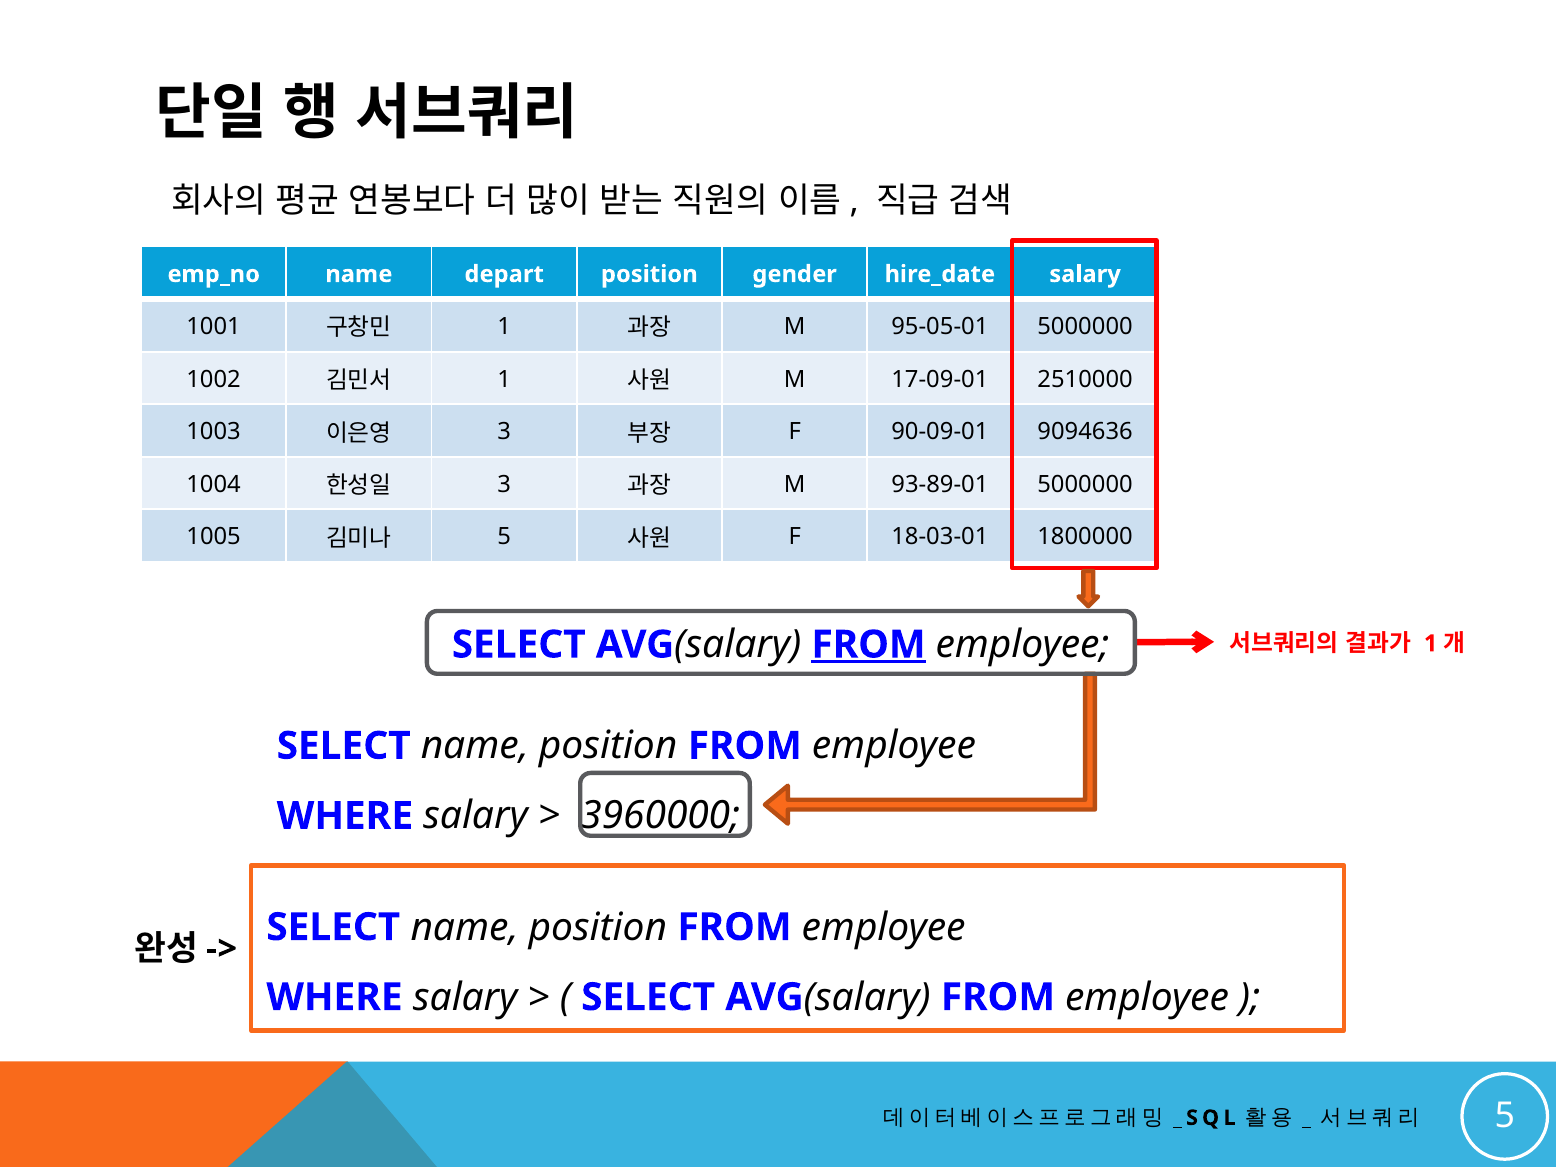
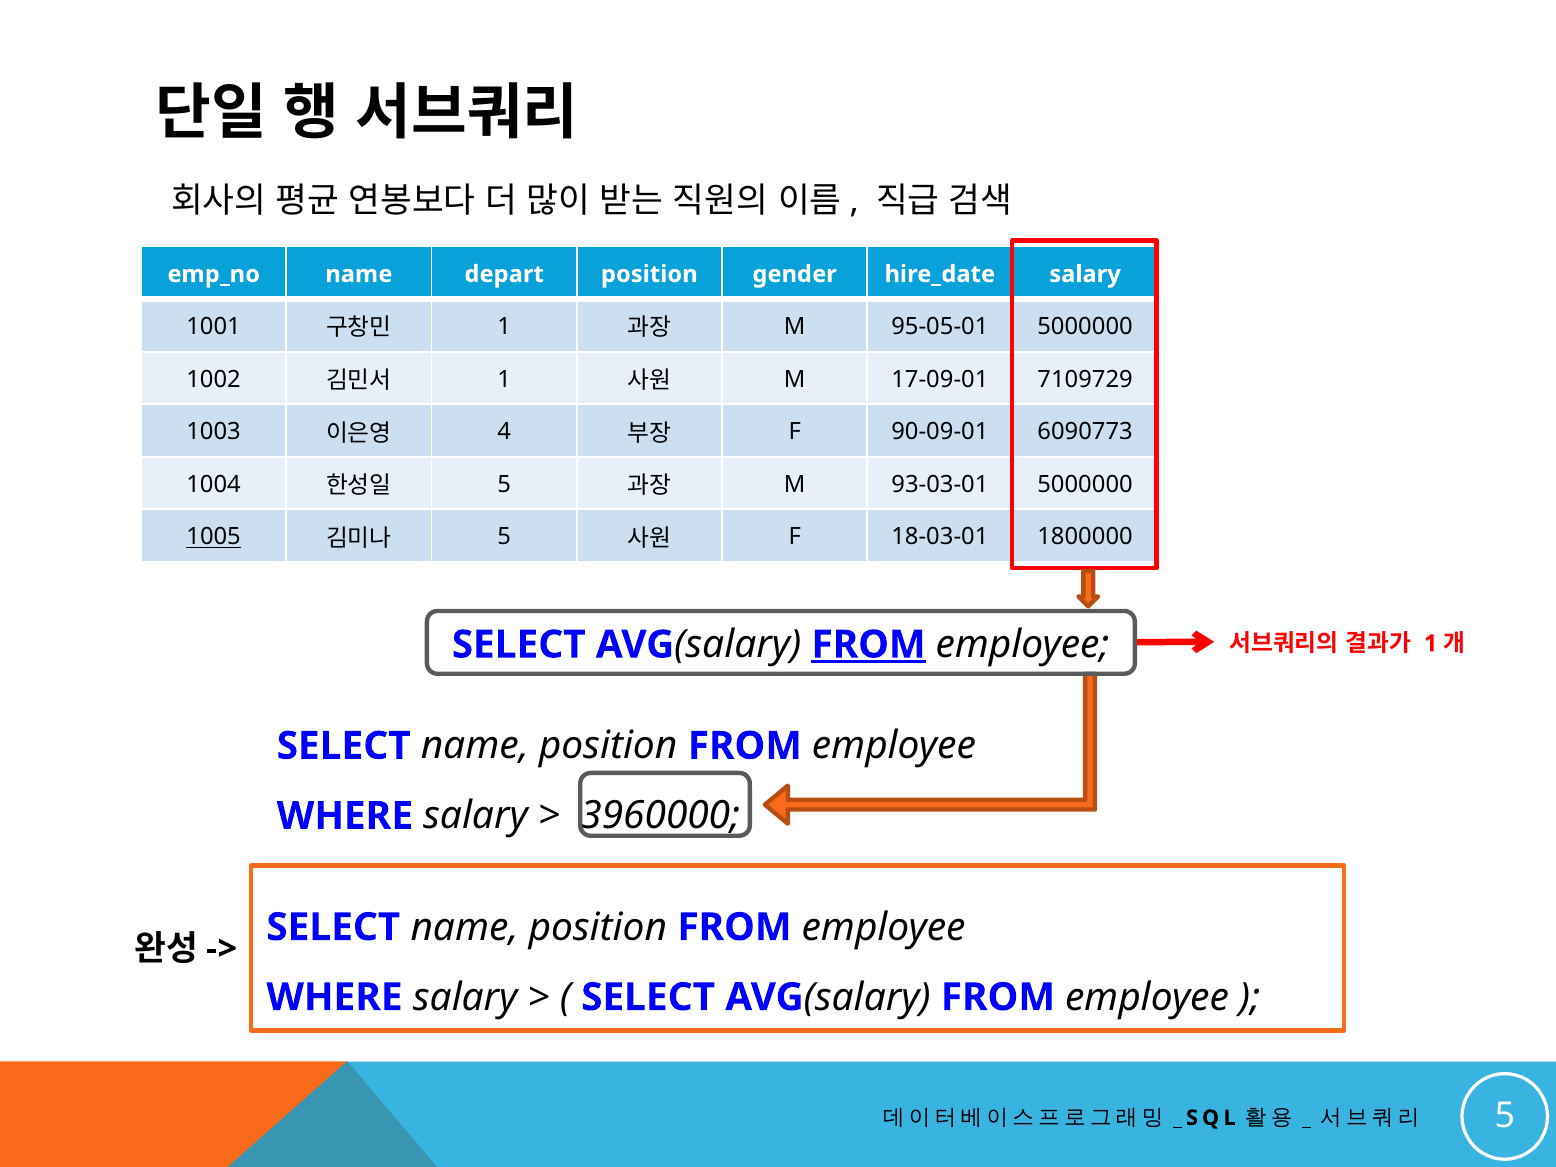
2510000: 2510000 -> 7109729 (1085, 379)
3: 3 -> 4 (504, 432)
9094636: 9094636 -> 6090773 (1085, 432)
3: 3 -> 5 (504, 484)
93-89-01: 93-89-01 -> 93-03-01 (940, 484)
1005 underline: none -> present (214, 537)
